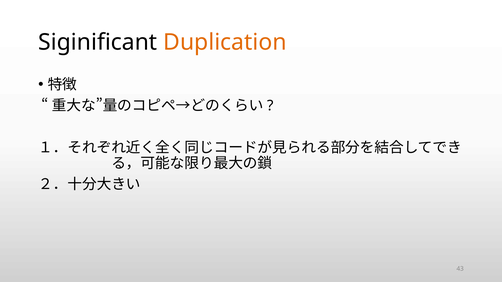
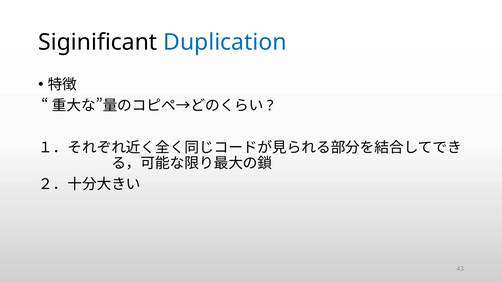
Duplication colour: orange -> blue (225, 42)
